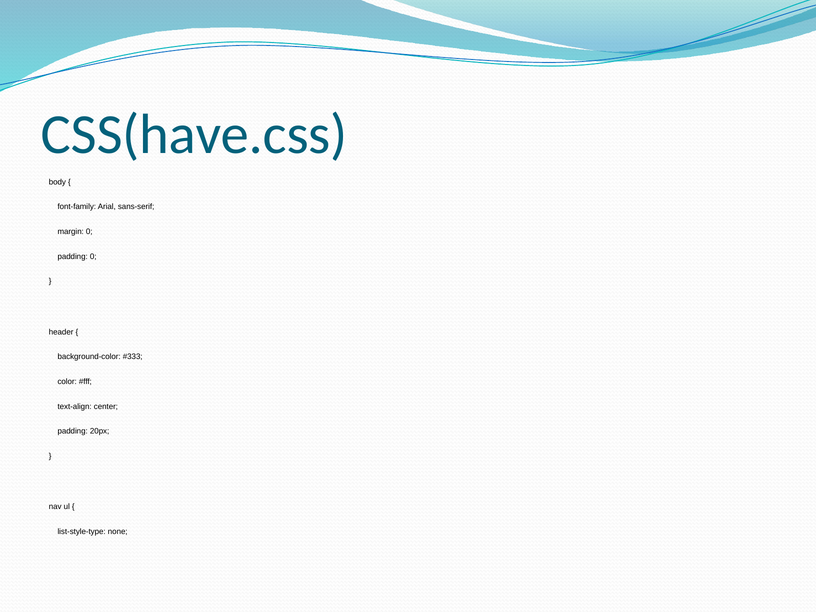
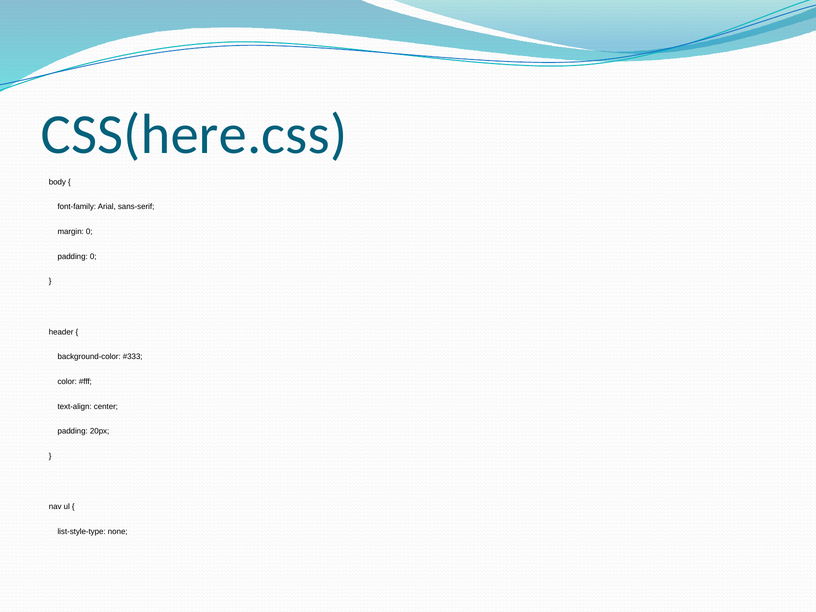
CSS(have.css: CSS(have.css -> CSS(here.css (194, 135)
